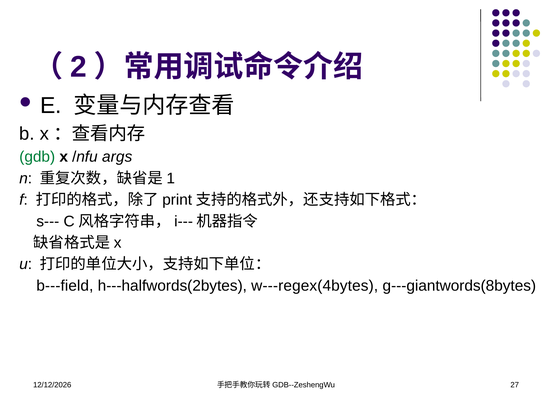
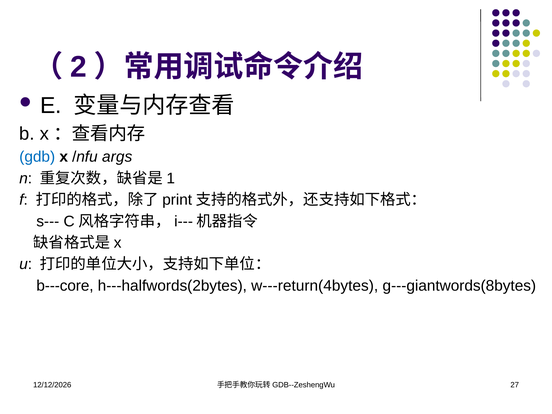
gdb colour: green -> blue (37, 157)
b---field: b---field -> b---core (65, 286)
w---regex(4bytes: w---regex(4bytes -> w---return(4bytes (315, 286)
